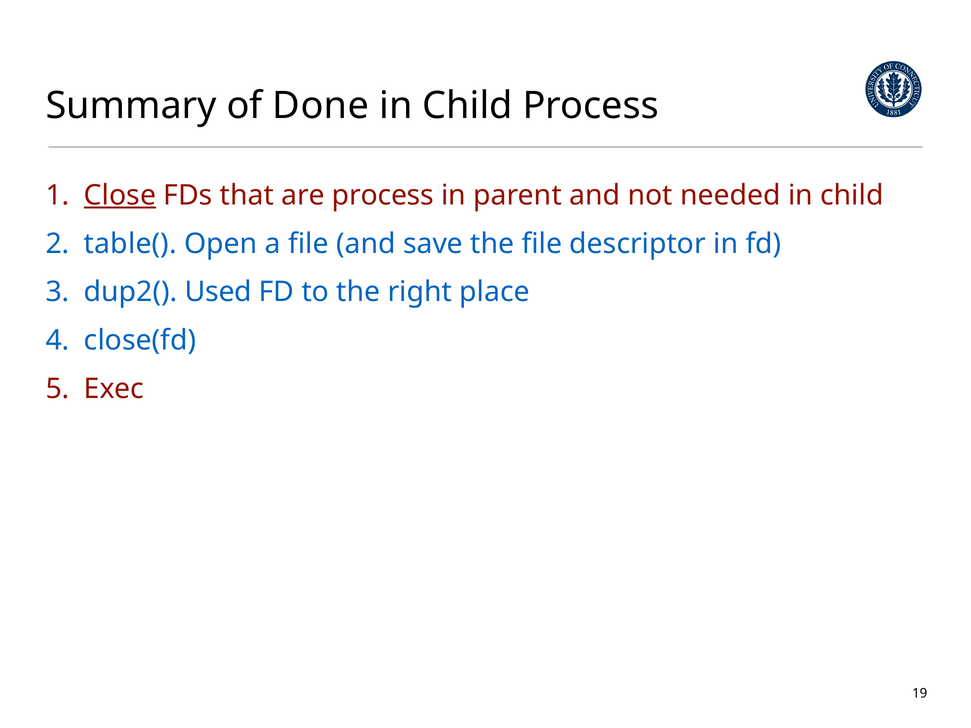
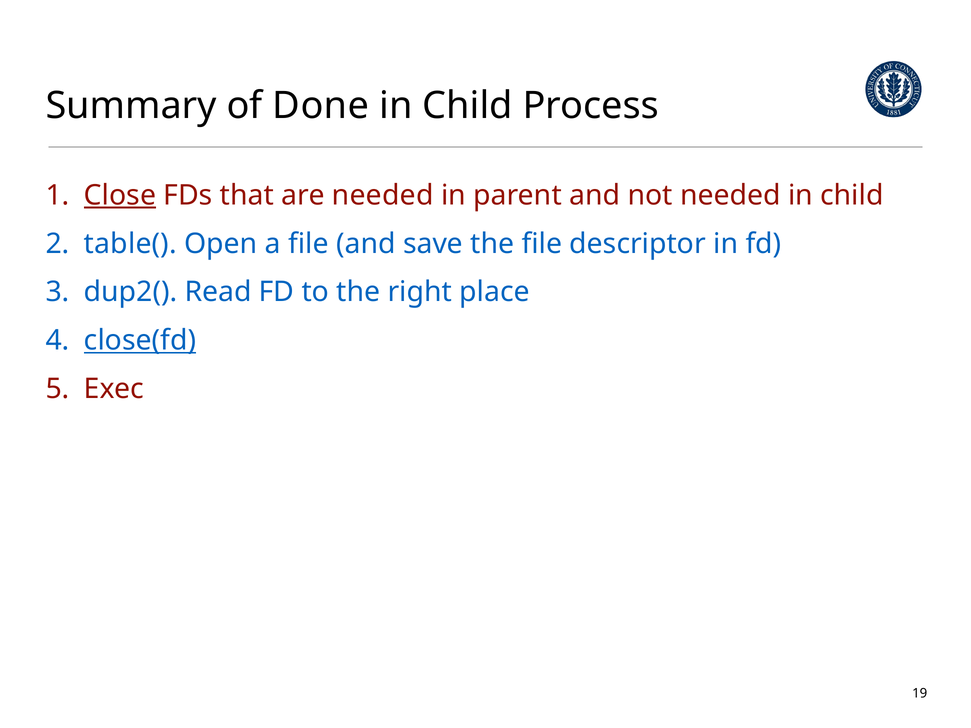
are process: process -> needed (383, 195)
Used: Used -> Read (218, 292)
close(fd underline: none -> present (140, 341)
